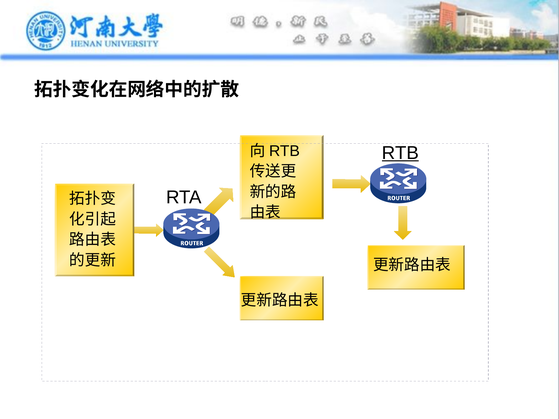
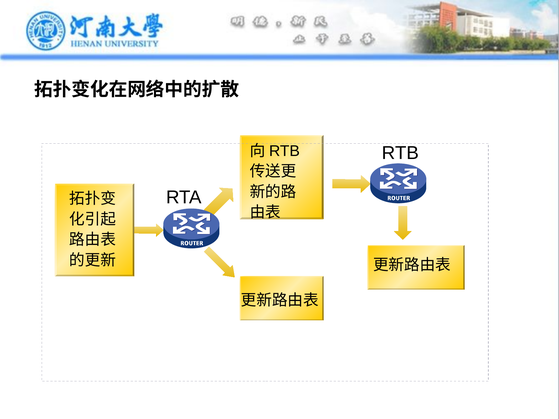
RTB underline: present -> none (400, 153)
